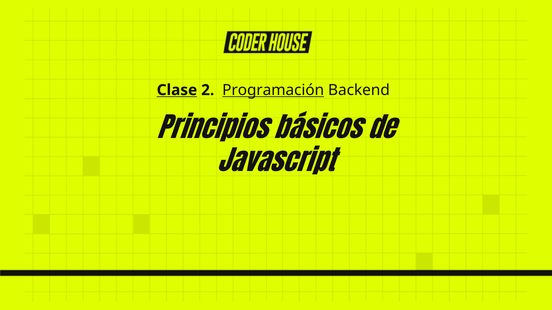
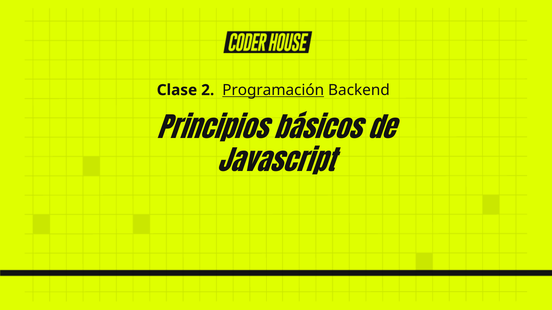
Clase underline: present -> none (177, 90)
